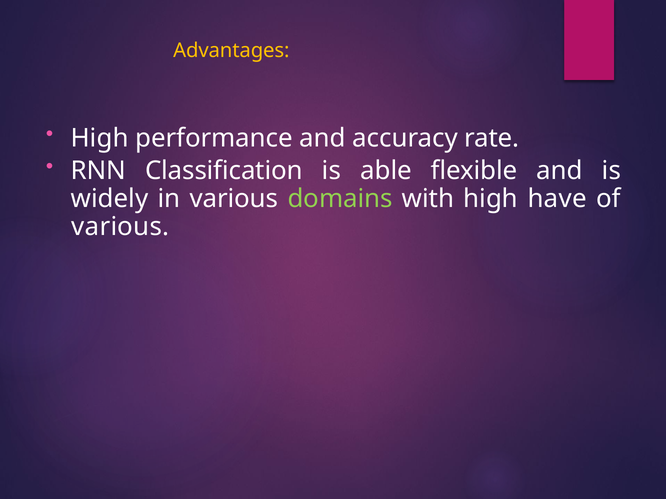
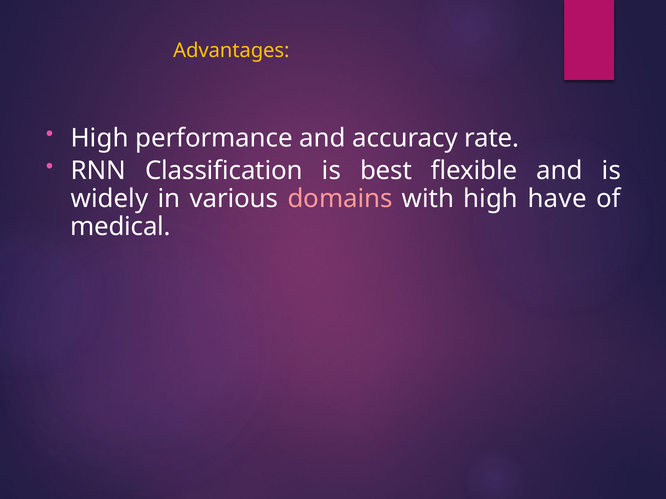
able: able -> best (386, 171)
domains colour: light green -> pink (340, 199)
various: various -> medical (121, 227)
